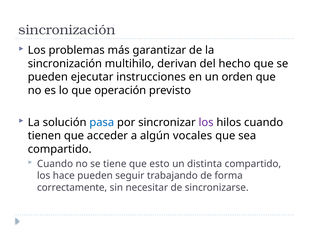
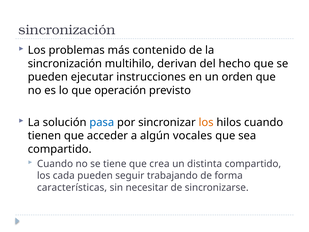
garantizar: garantizar -> contenido (159, 50)
los colour: purple -> orange (206, 122)
esto: esto -> crea (159, 164)
hace: hace -> cada (64, 176)
correctamente: correctamente -> características (72, 187)
